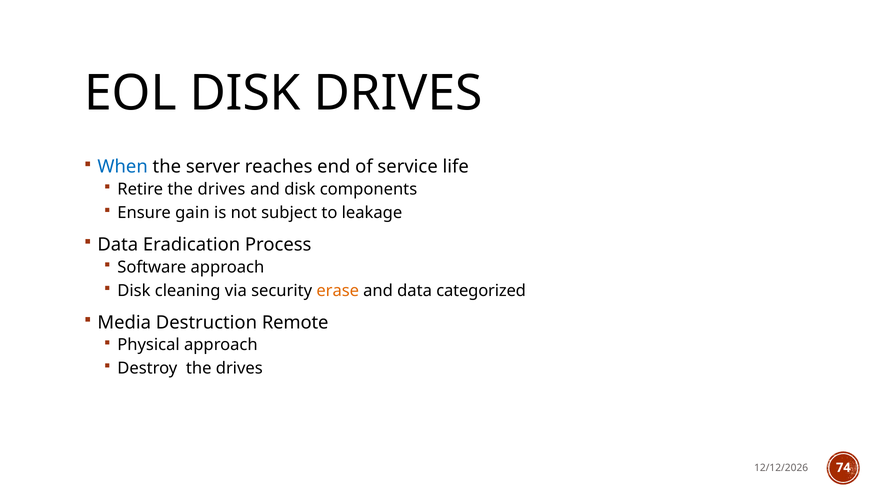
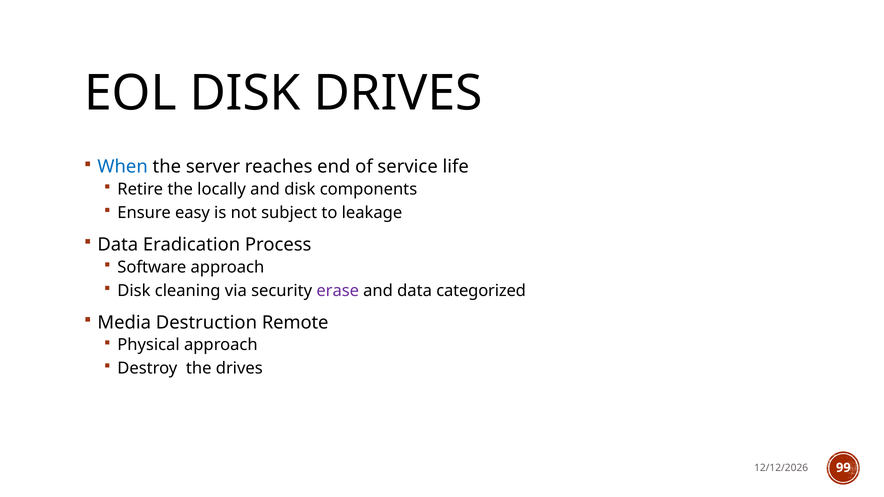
Retire the drives: drives -> locally (222, 190)
gain: gain -> easy (193, 213)
erase colour: orange -> purple (338, 291)
74: 74 -> 99 (843, 468)
